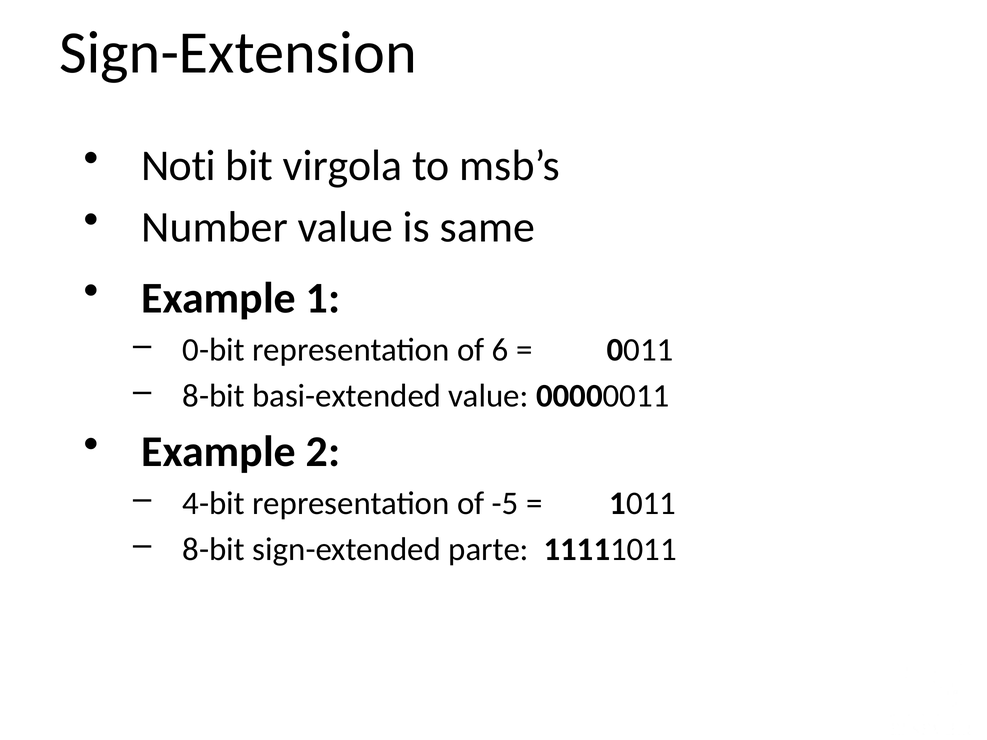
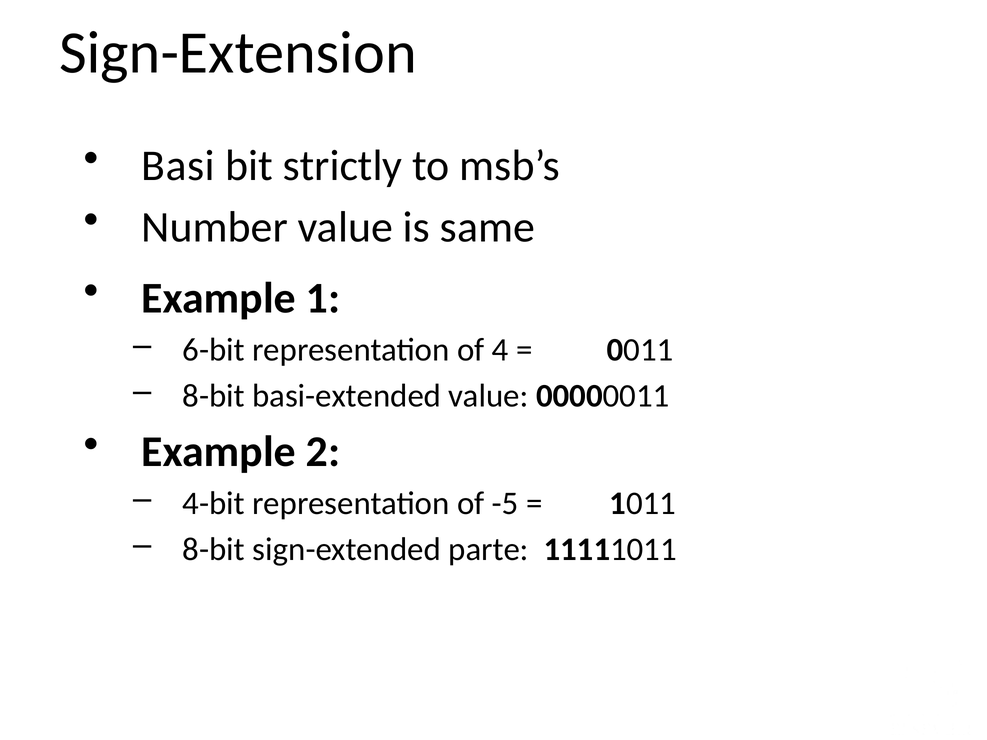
Noti: Noti -> Basi (178, 166)
virgola: virgola -> strictly (343, 166)
0-bit: 0-bit -> 6-bit (214, 350)
6: 6 -> 4 (500, 350)
